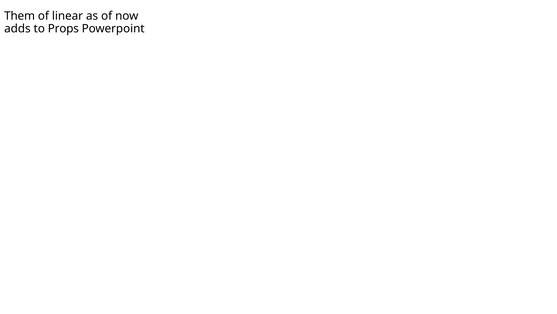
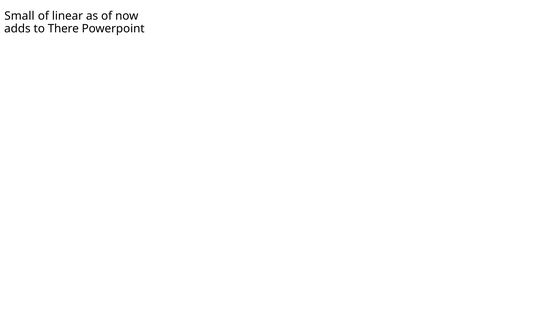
Them: Them -> Small (19, 16)
Props: Props -> There (63, 28)
